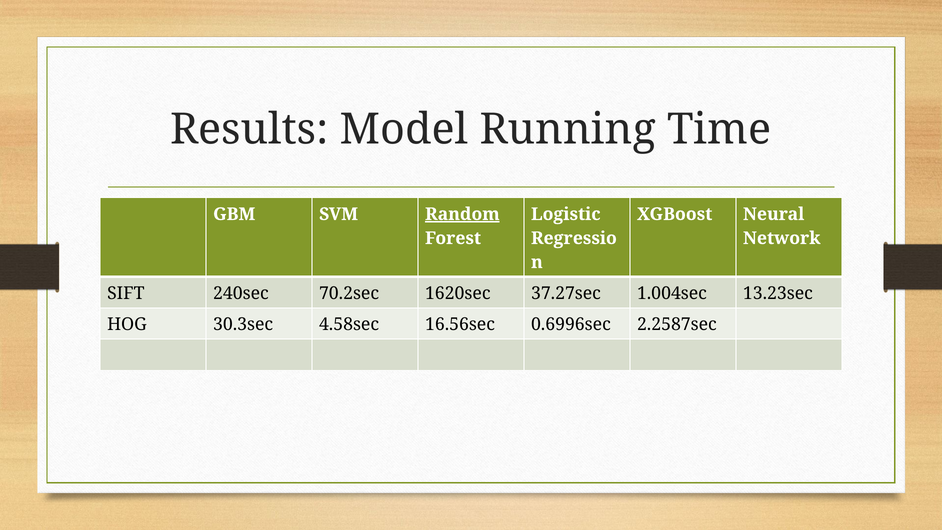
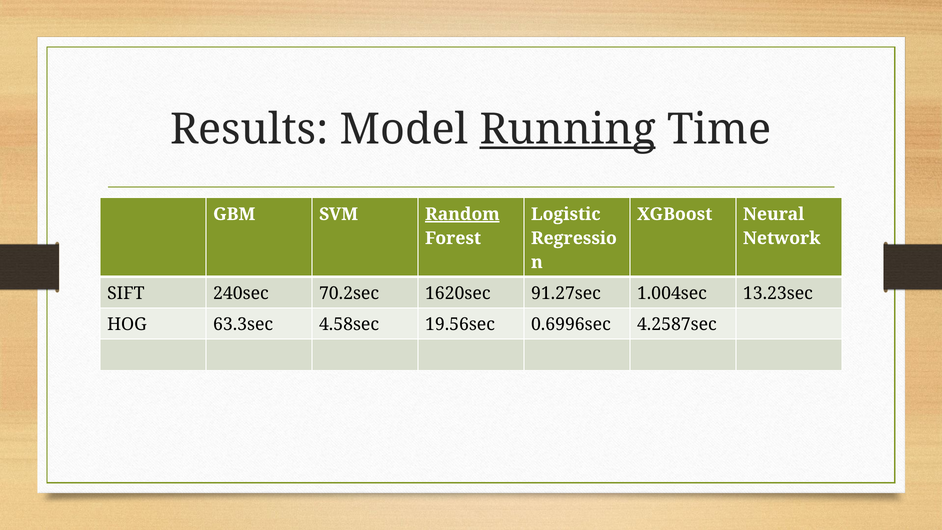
Running underline: none -> present (568, 129)
37.27sec: 37.27sec -> 91.27sec (566, 293)
30.3sec: 30.3sec -> 63.3sec (243, 324)
16.56sec: 16.56sec -> 19.56sec (460, 324)
2.2587sec: 2.2587sec -> 4.2587sec (677, 324)
